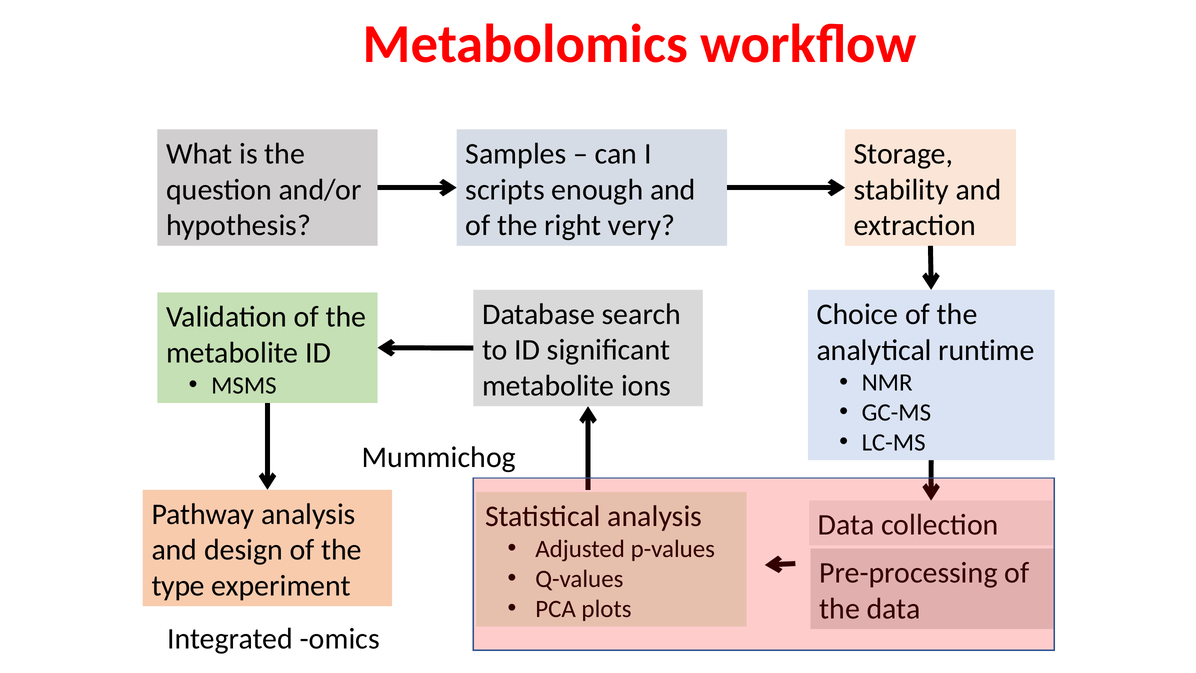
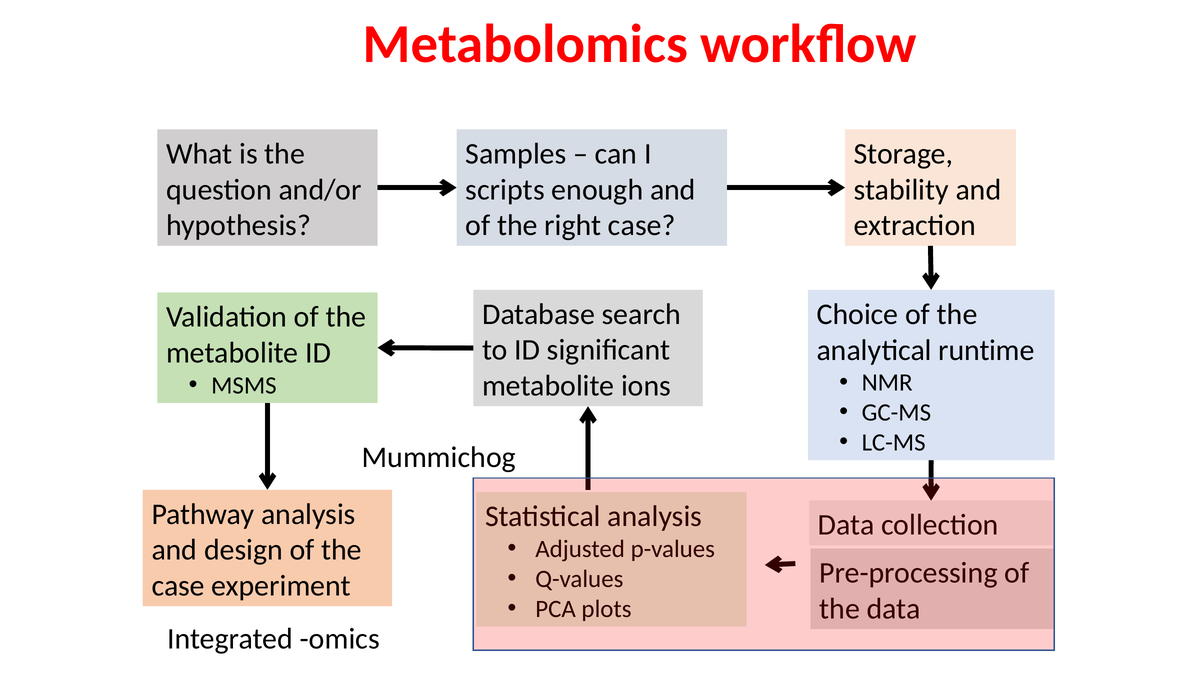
right very: very -> case (642, 226)
type: type -> case (178, 586)
